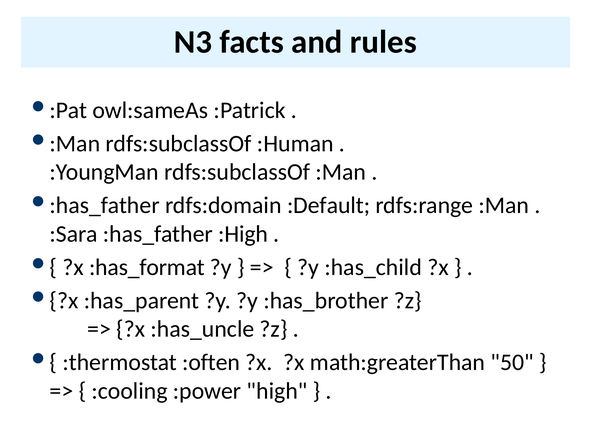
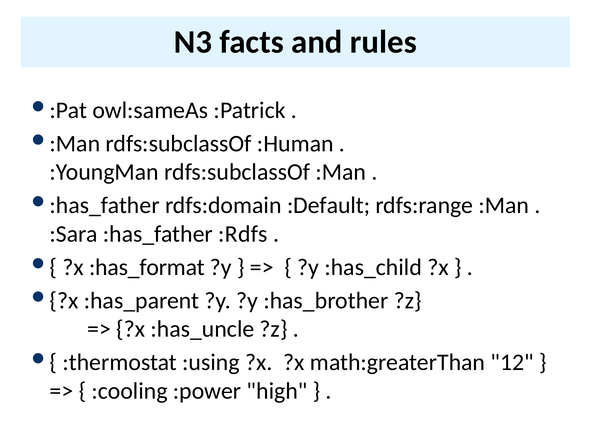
:High: :High -> :Rdfs (243, 234)
:often: :often -> :using (211, 363)
50: 50 -> 12 (512, 363)
